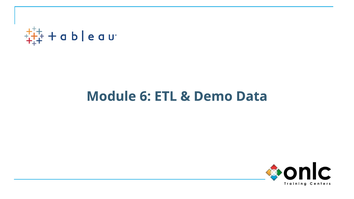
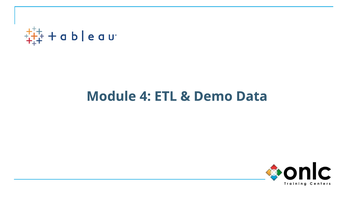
6: 6 -> 4 (145, 96)
